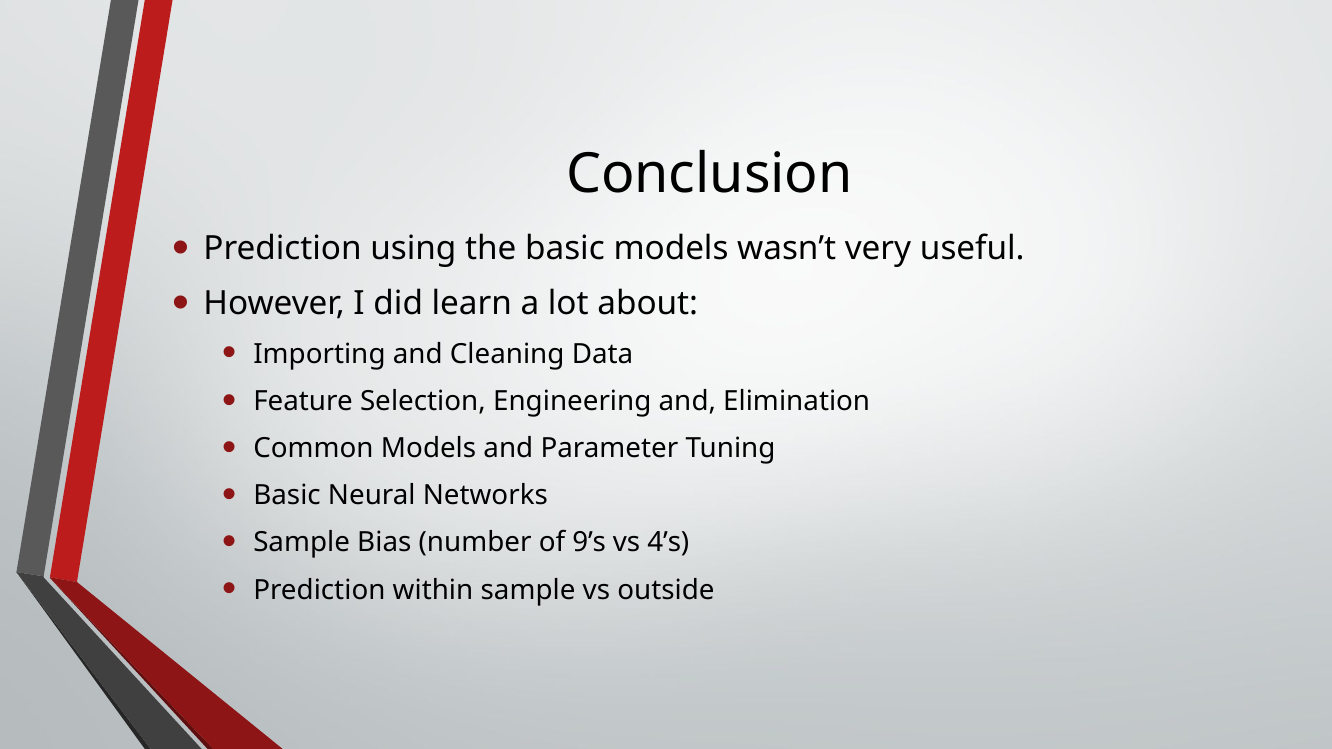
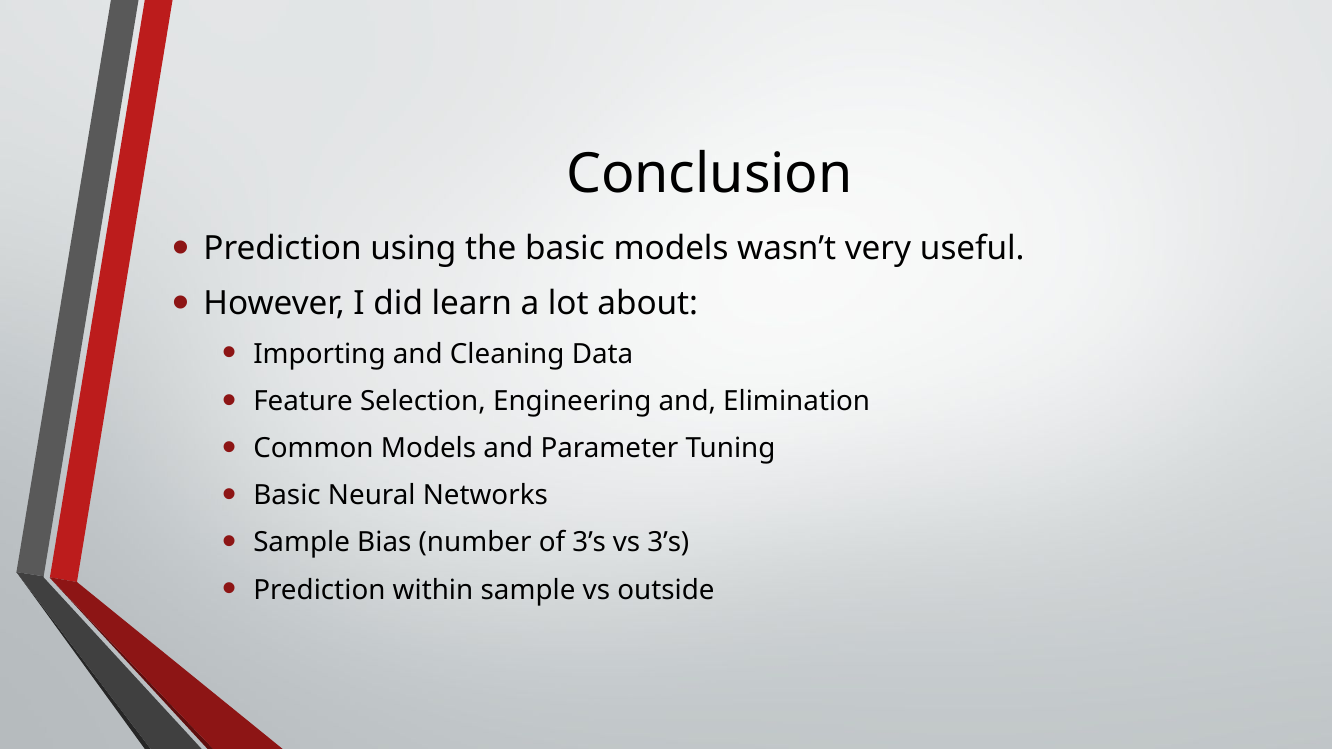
of 9’s: 9’s -> 3’s (589, 543)
vs 4’s: 4’s -> 3’s (668, 543)
